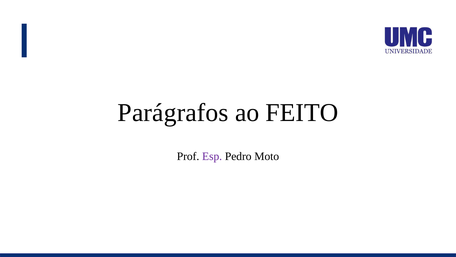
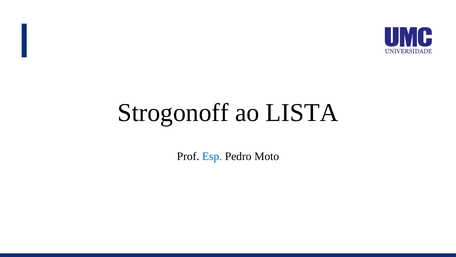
Parágrafos: Parágrafos -> Strogonoff (173, 113)
FEITO: FEITO -> LISTA (302, 113)
Esp colour: purple -> blue (212, 156)
